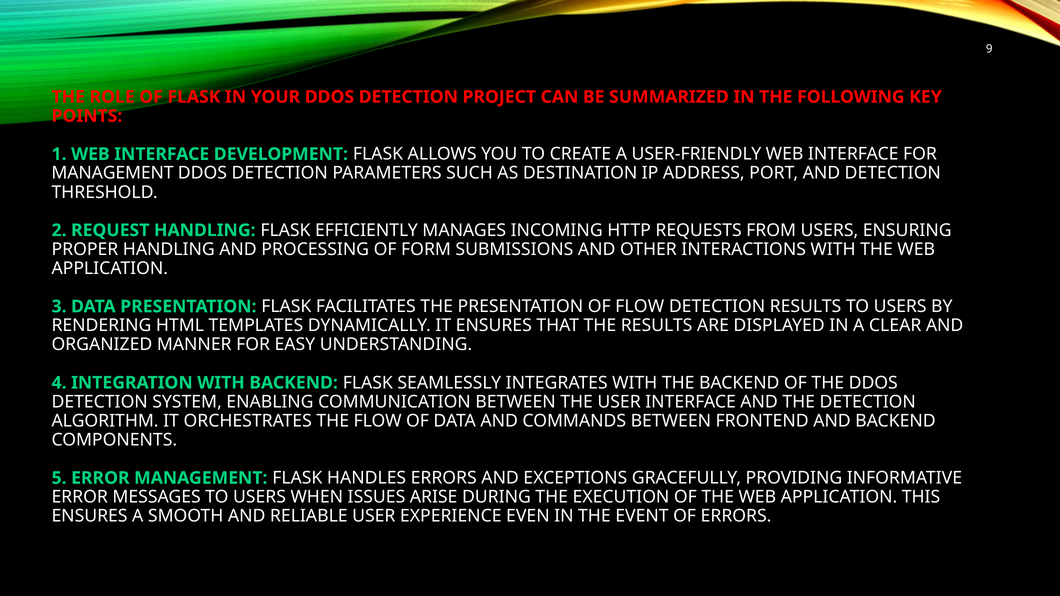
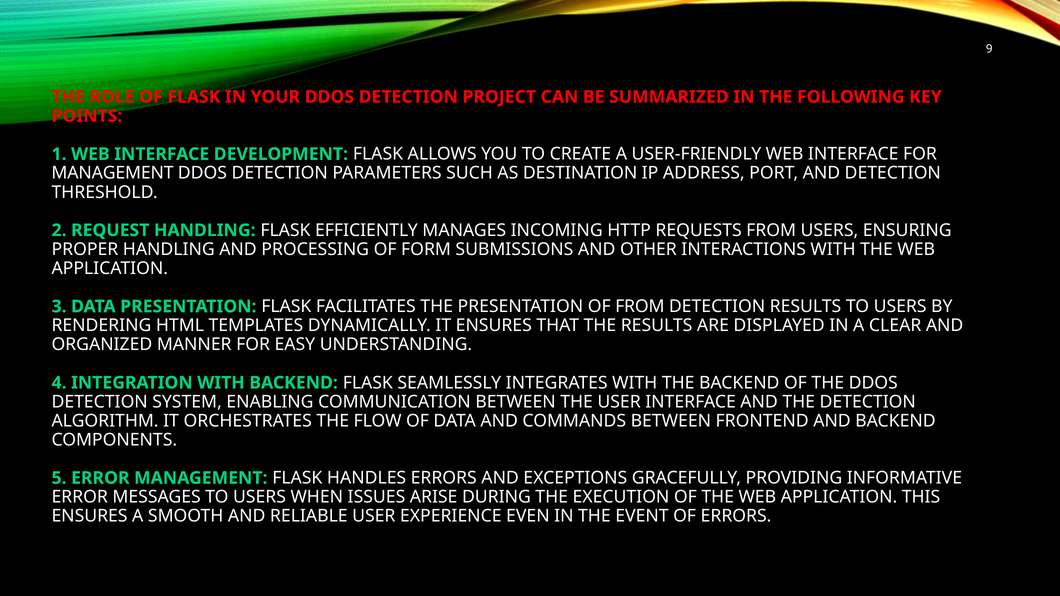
OF FLOW: FLOW -> FROM (640, 307)
